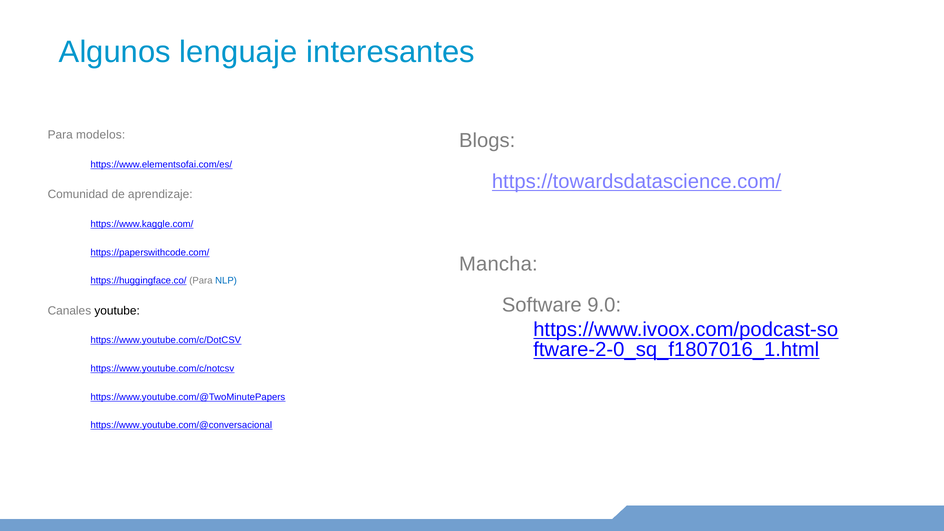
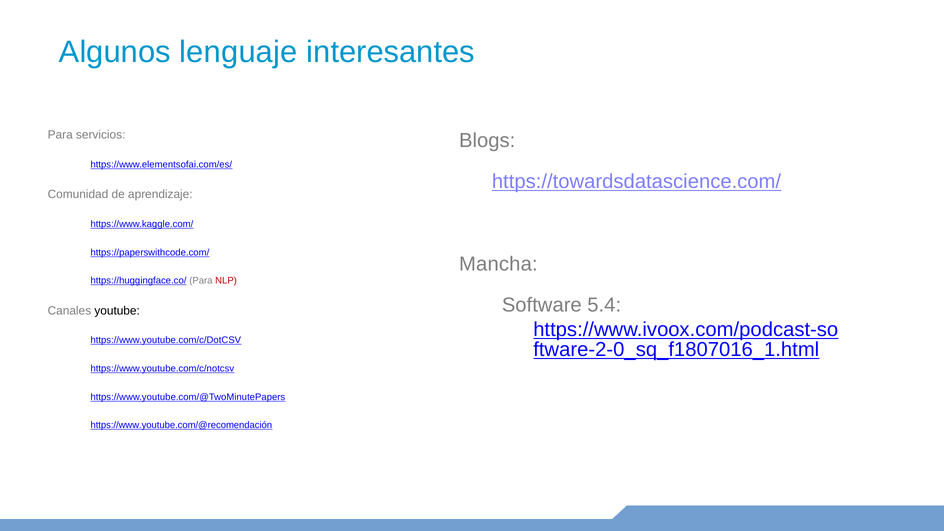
modelos: modelos -> servicios (101, 135)
NLP colour: blue -> red (226, 281)
9.0: 9.0 -> 5.4 (604, 305)
https://www.youtube.com/@conversacional: https://www.youtube.com/@conversacional -> https://www.youtube.com/@recomendación (181, 425)
